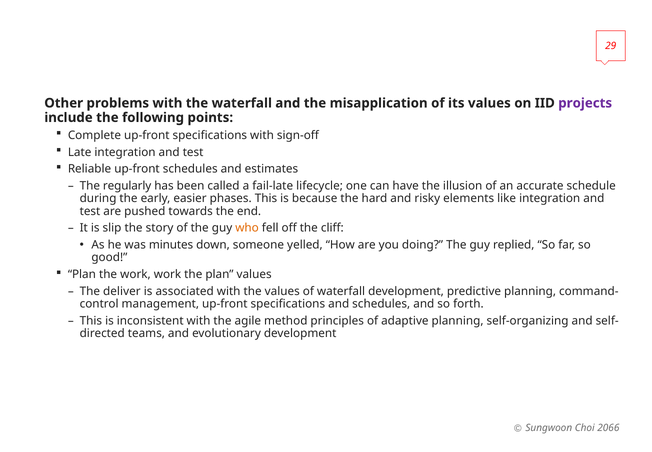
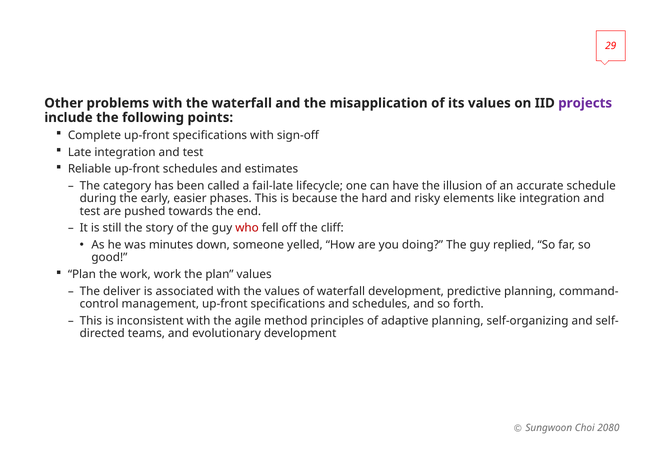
regularly: regularly -> category (127, 186)
slip: slip -> still (112, 228)
who colour: orange -> red (247, 228)
2066: 2066 -> 2080 (608, 427)
